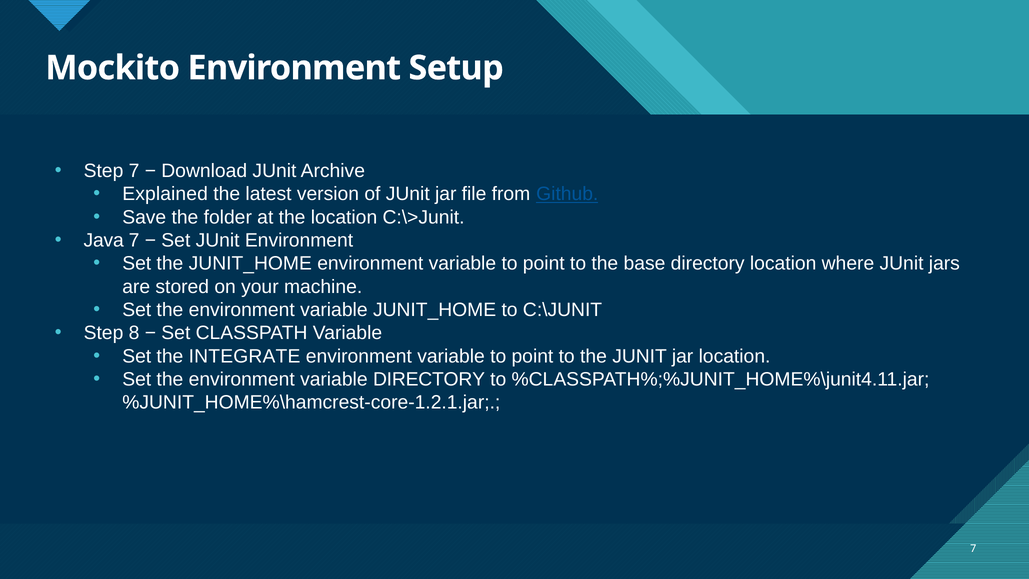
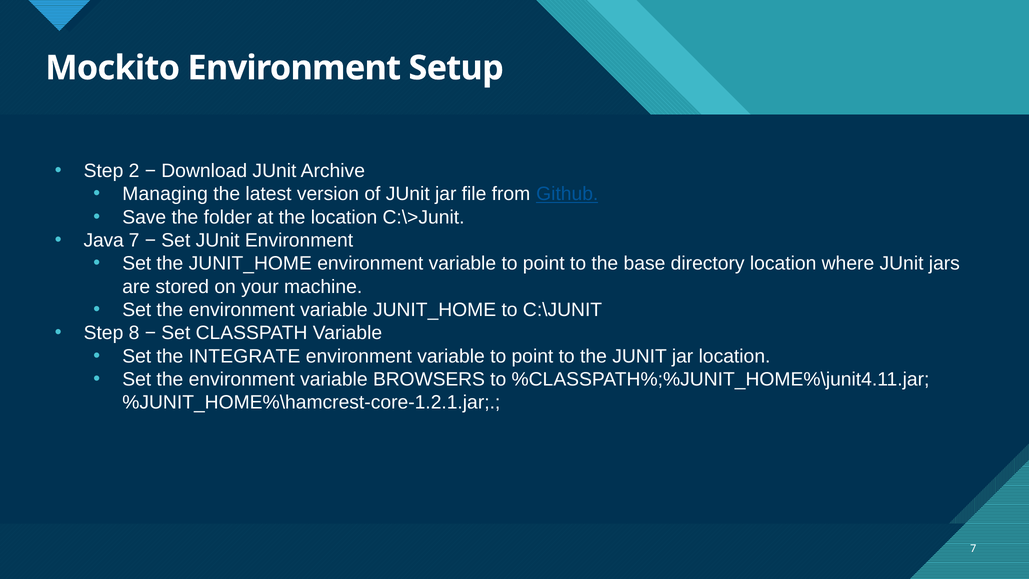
Step 7: 7 -> 2 (134, 171)
Explained: Explained -> Managing (165, 194)
variable DIRECTORY: DIRECTORY -> BROWSERS (429, 379)
